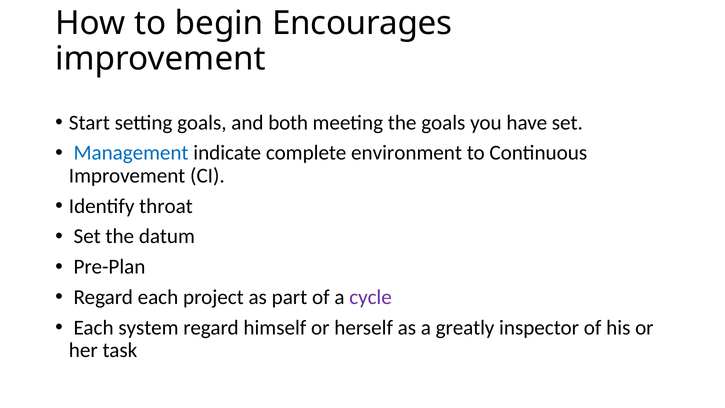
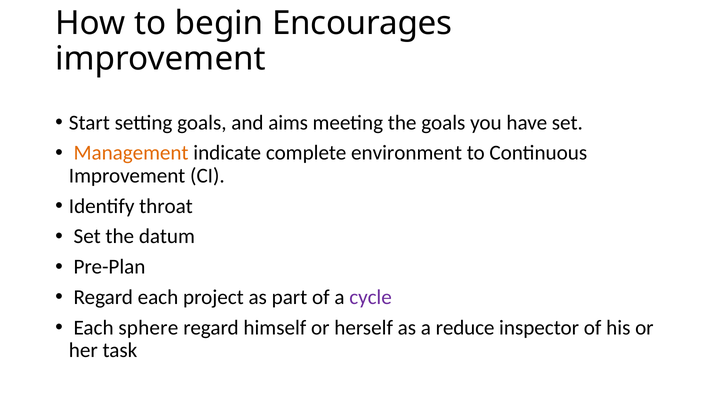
both: both -> aims (288, 123)
Management colour: blue -> orange (131, 153)
system: system -> sphere (148, 327)
greatly: greatly -> reduce (465, 327)
